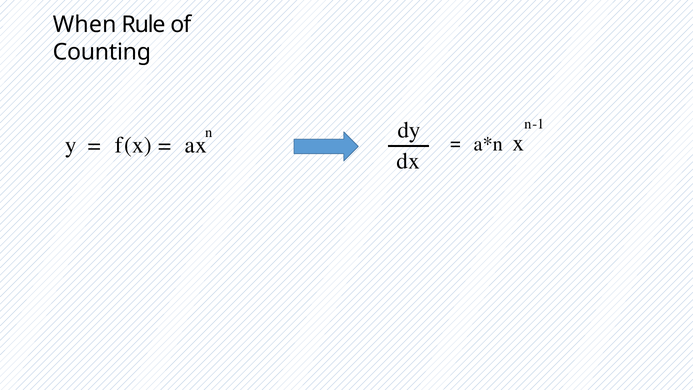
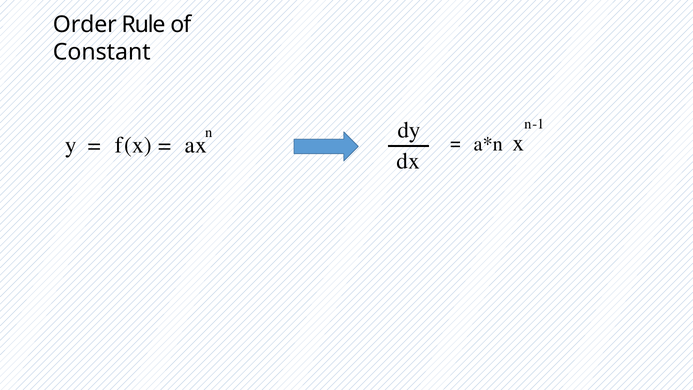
When: When -> Order (85, 25)
Counting: Counting -> Constant (102, 52)
